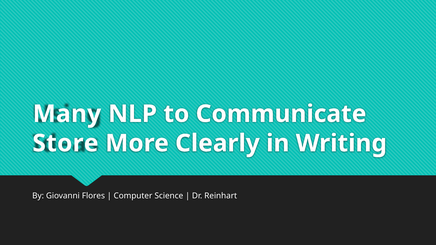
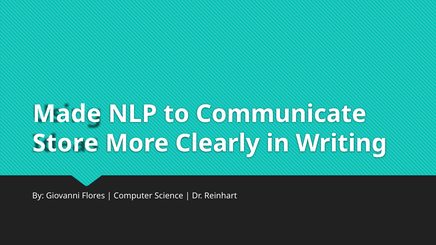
Many: Many -> Made (67, 114)
